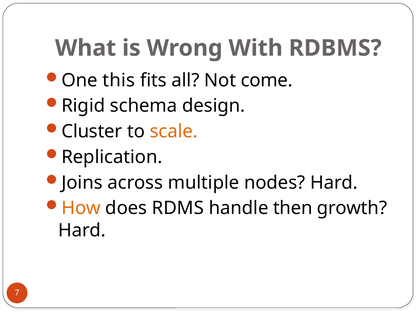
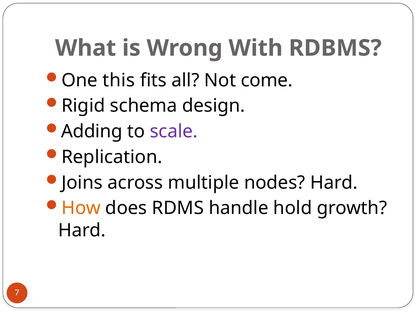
Cluster: Cluster -> Adding (92, 131)
scale colour: orange -> purple (174, 131)
then: then -> hold (293, 208)
